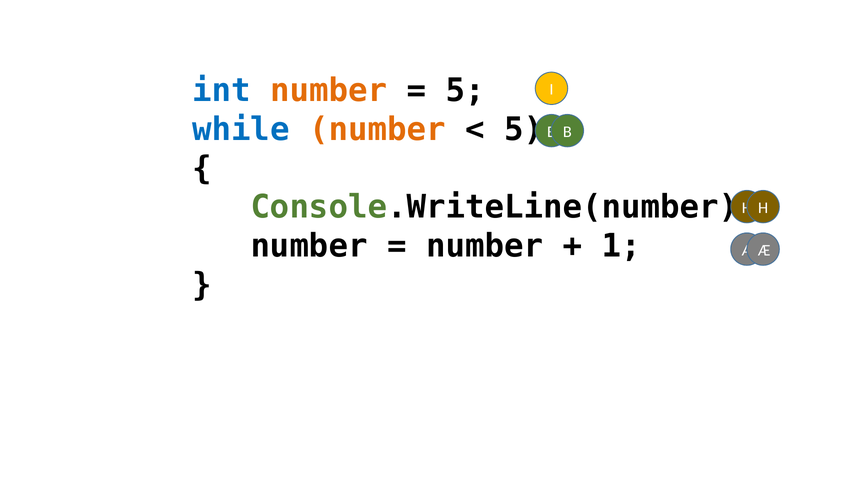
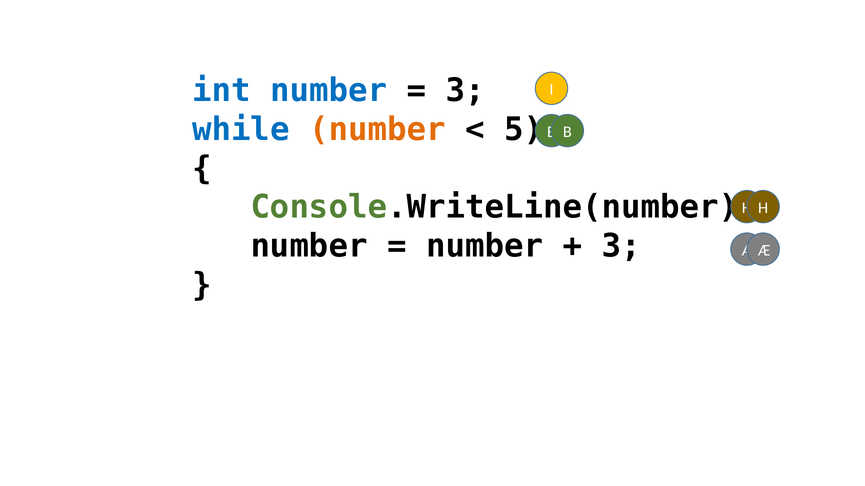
number colour: orange -> blue (329, 91)
5: 5 -> 3 (465, 91)
1: 1 -> 3 (621, 246)
